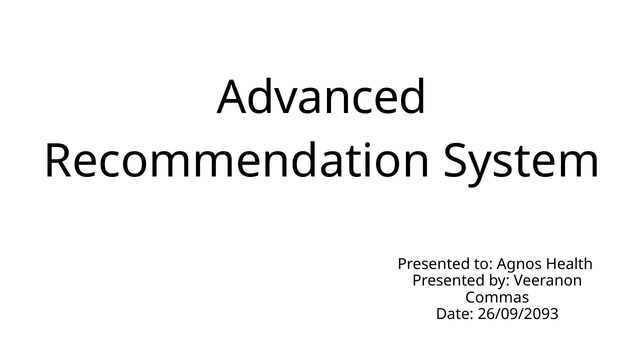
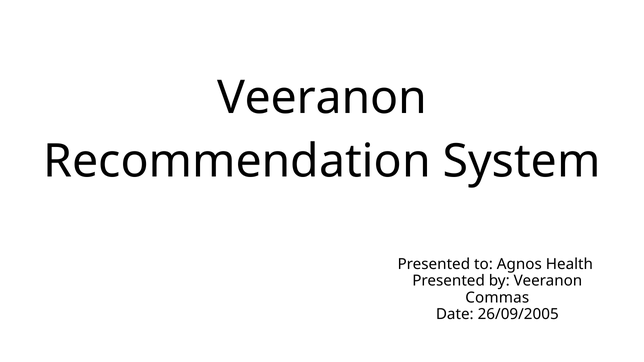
Advanced: Advanced -> Veeranon (322, 98)
26/09/2093: 26/09/2093 -> 26/09/2005 (518, 314)
